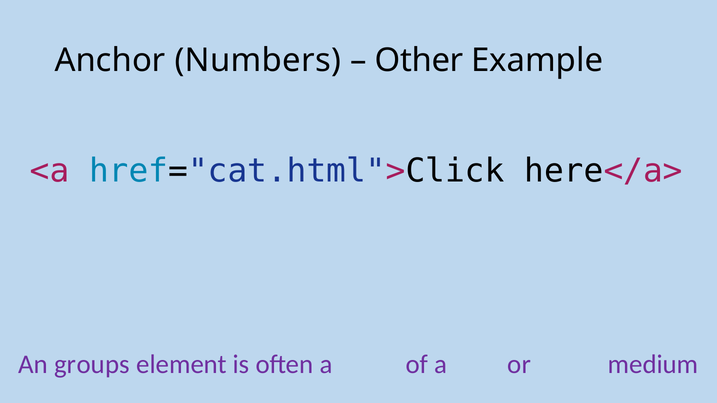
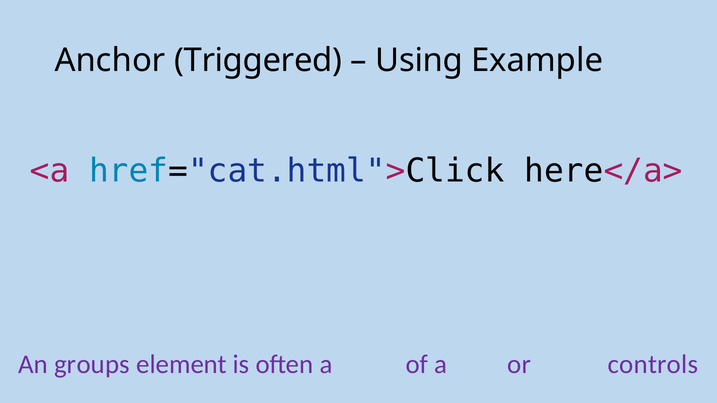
Numbers: Numbers -> Triggered (258, 60)
Other: Other -> Using (419, 60)
medium: medium -> controls (653, 364)
